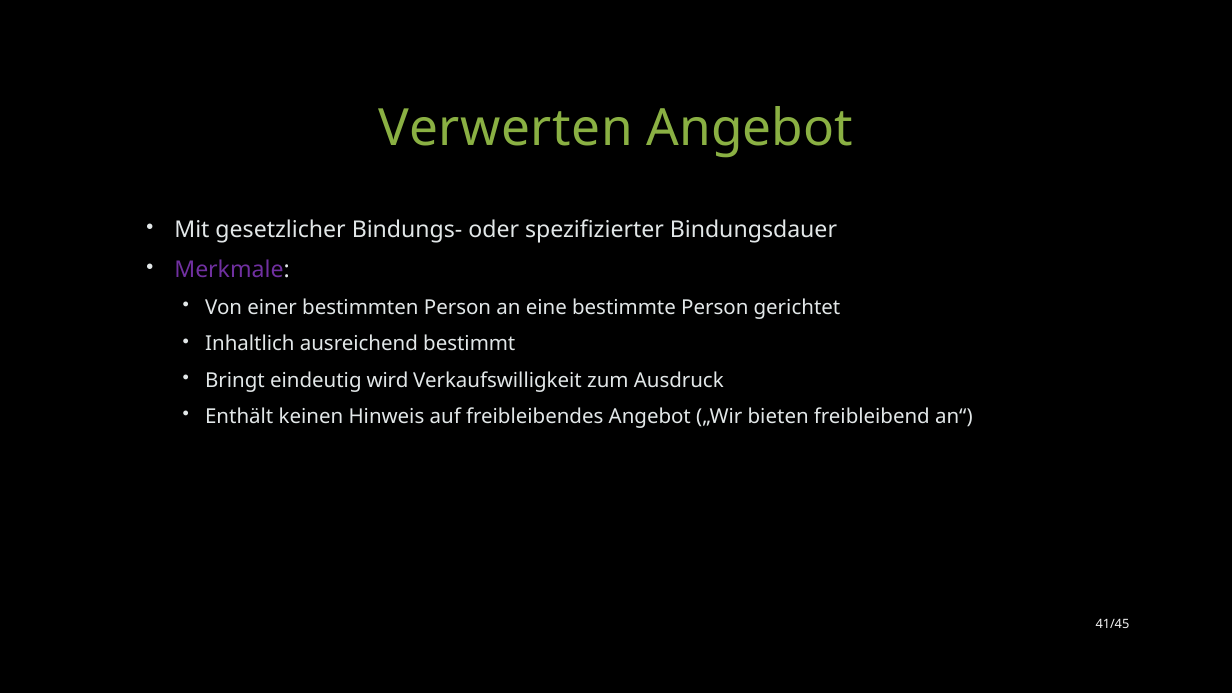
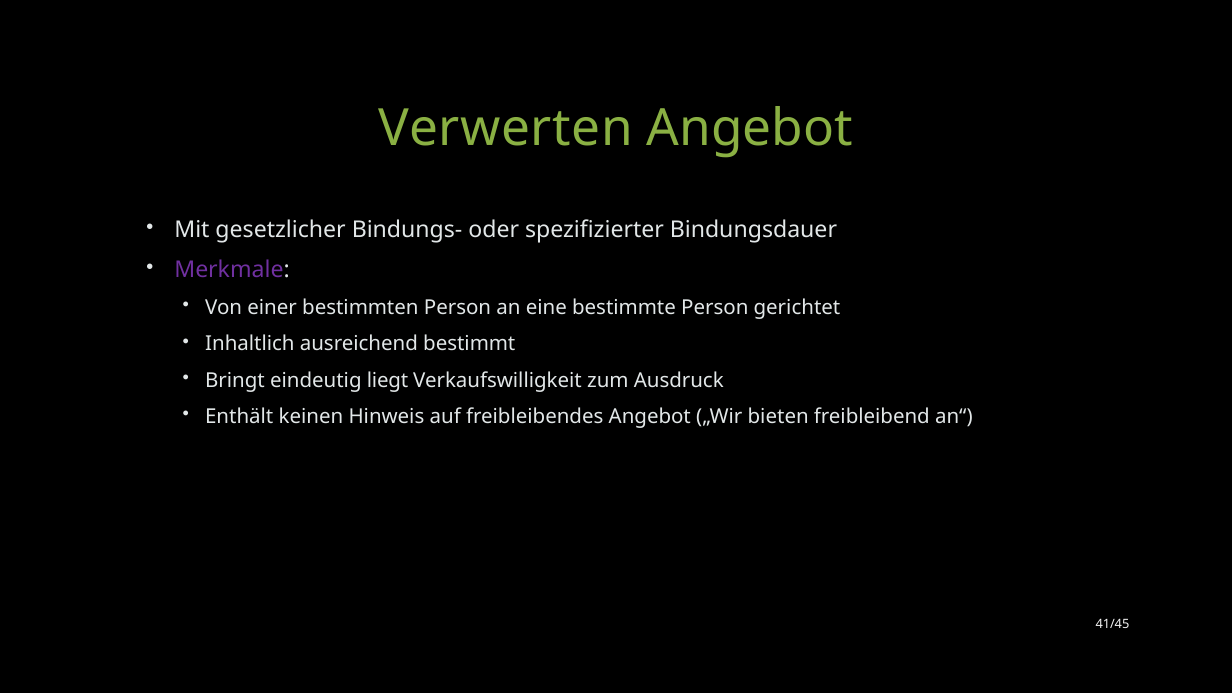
wird: wird -> liegt (388, 381)
